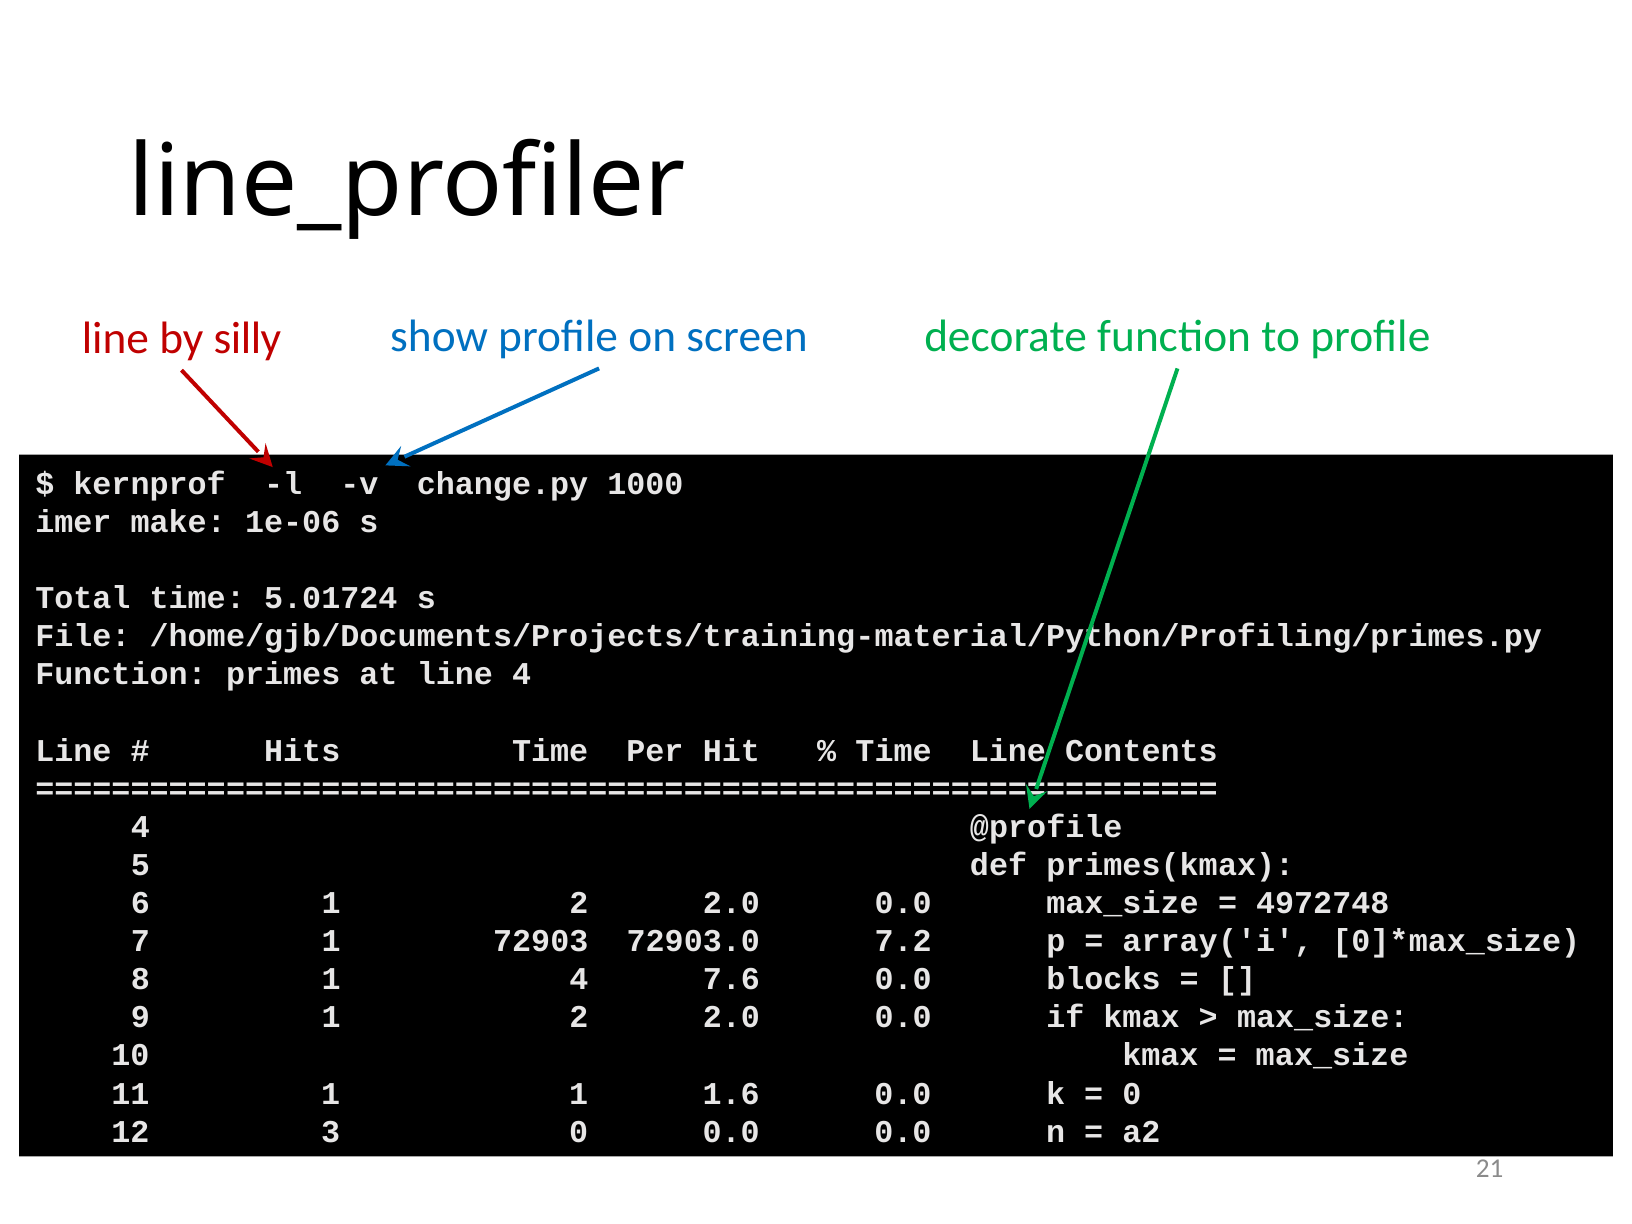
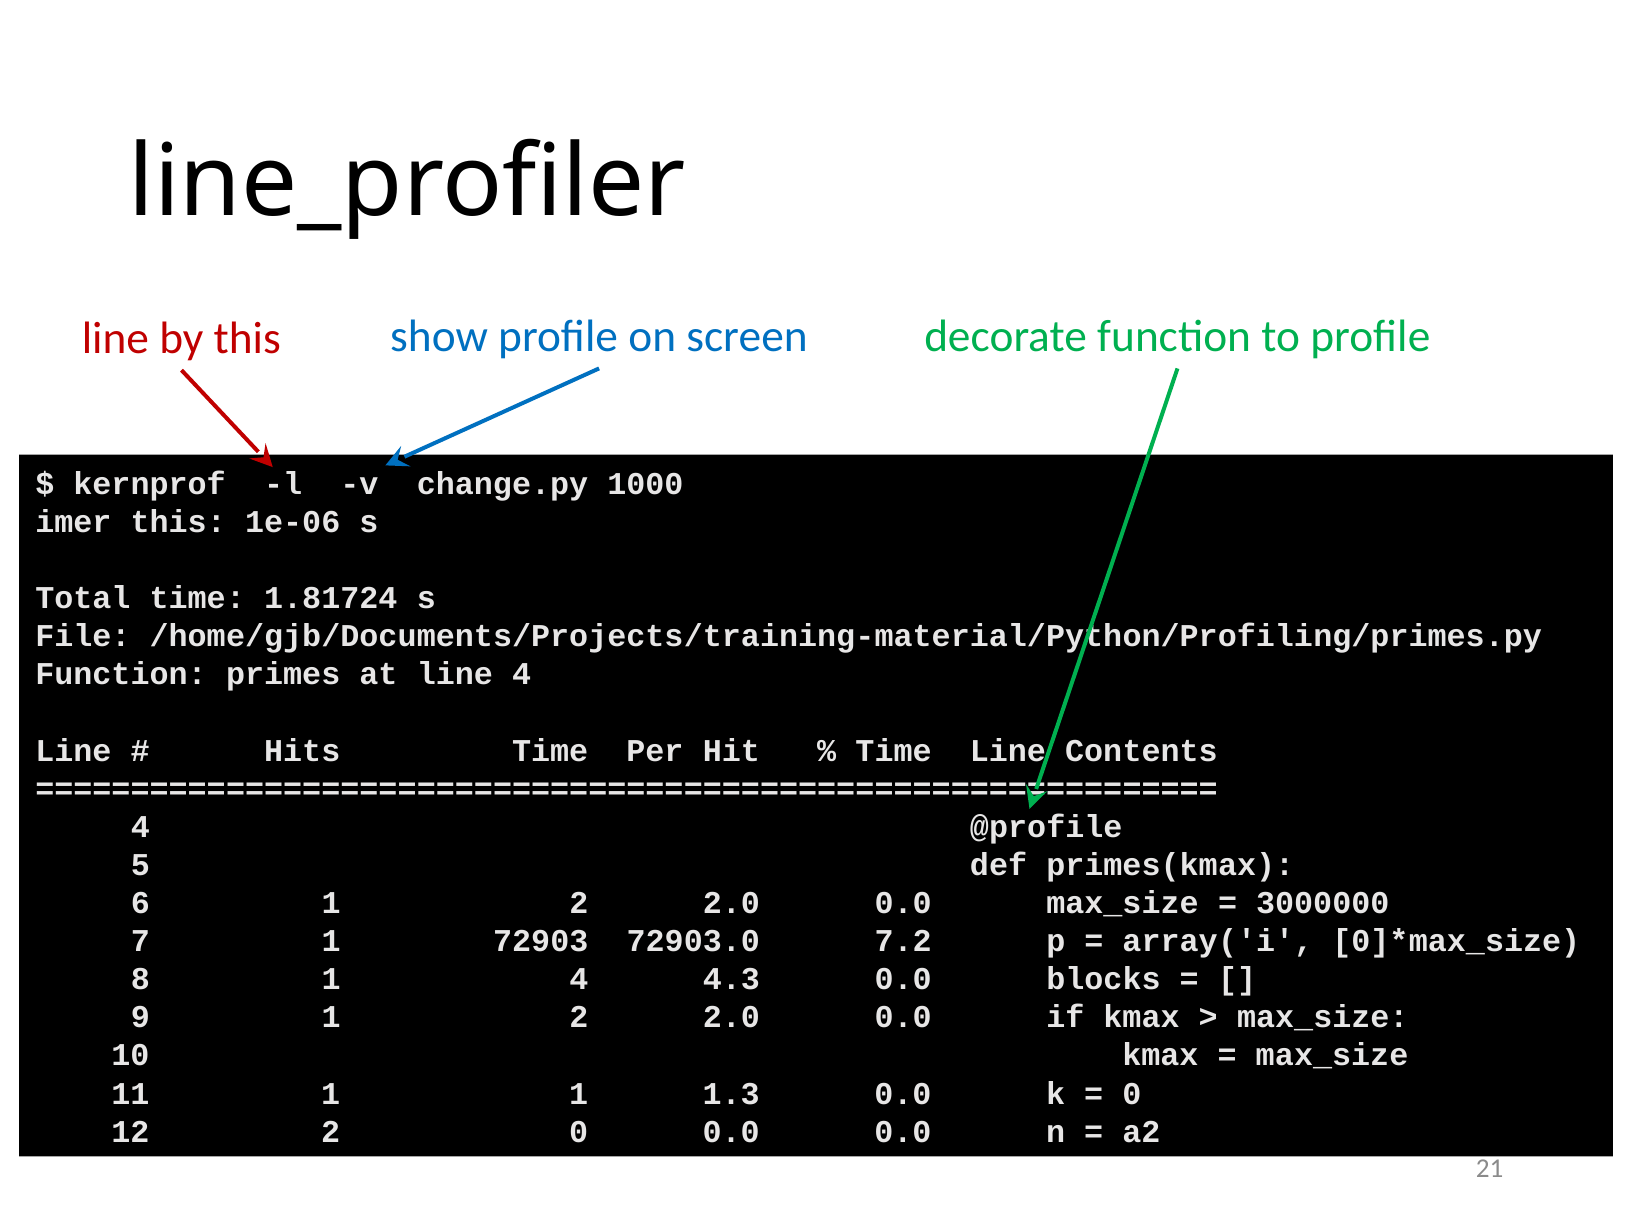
by silly: silly -> this (247, 338)
imer make: make -> this (178, 522)
5.01724: 5.01724 -> 1.81724 (331, 598)
4972748: 4972748 -> 3000000 (1323, 903)
7.6: 7.6 -> 4.3 (731, 979)
1.6: 1.6 -> 1.3 (731, 1094)
12 3: 3 -> 2 (331, 1132)
